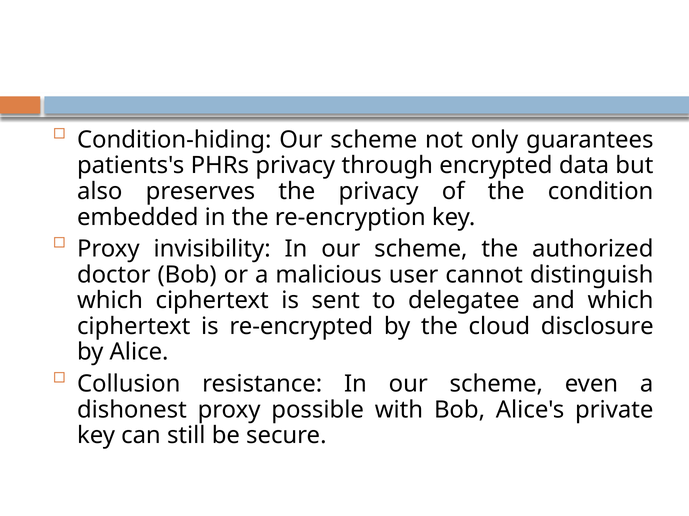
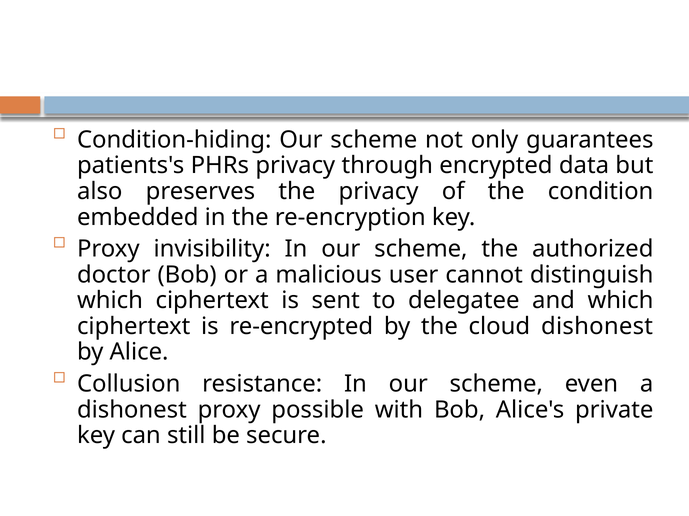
cloud disclosure: disclosure -> dishonest (597, 327)
